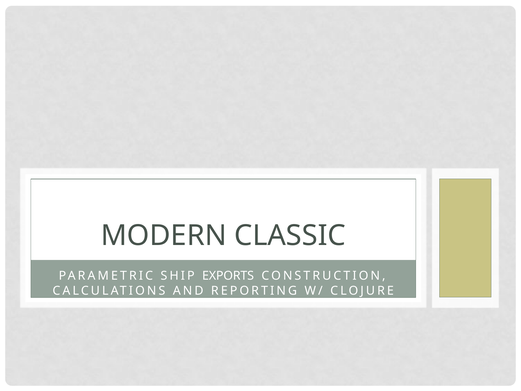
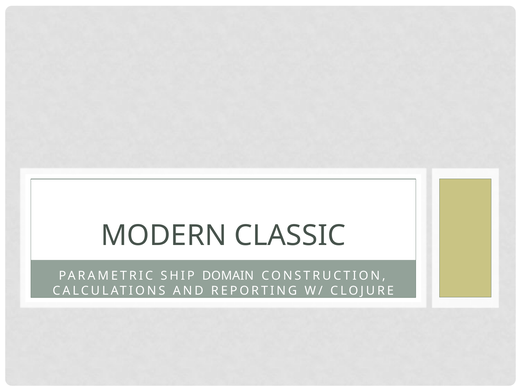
EXPORTS: EXPORTS -> DOMAIN (228, 276)
